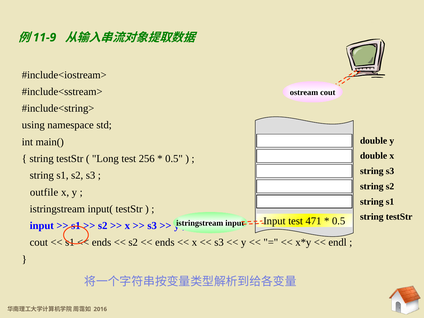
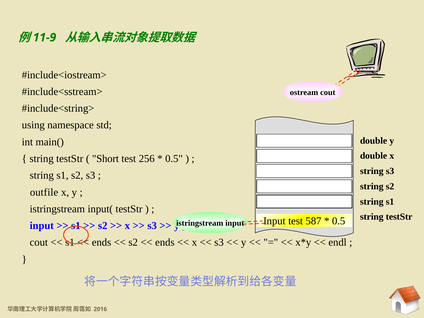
Long: Long -> Short (105, 159)
471: 471 -> 587 (313, 221)
